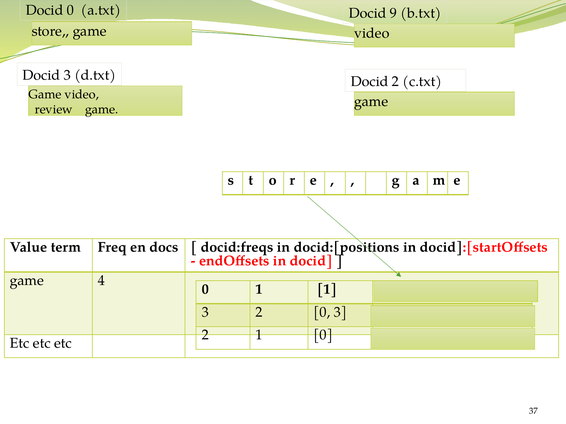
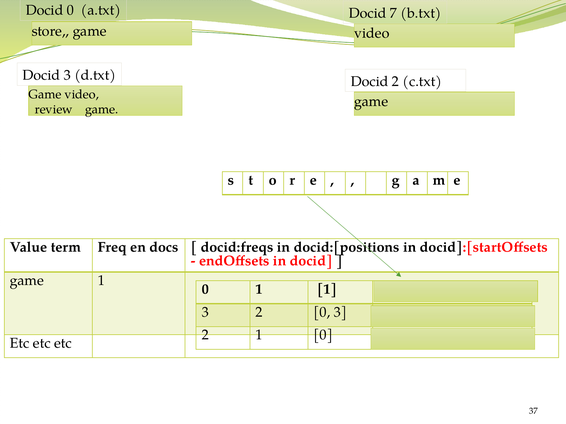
9: 9 -> 7 (394, 13)
game 4: 4 -> 1 (101, 281)
